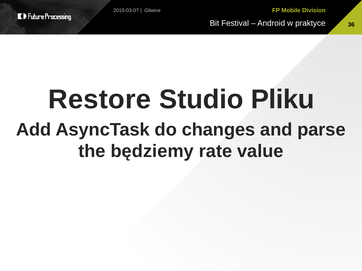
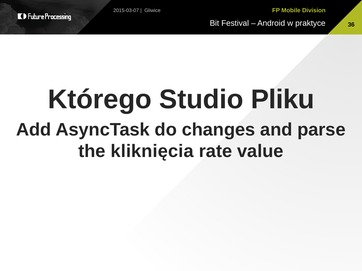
Restore: Restore -> Którego (100, 100)
będziemy: będziemy -> kliknięcia (152, 152)
